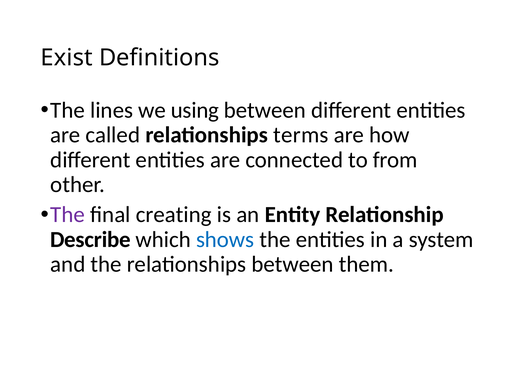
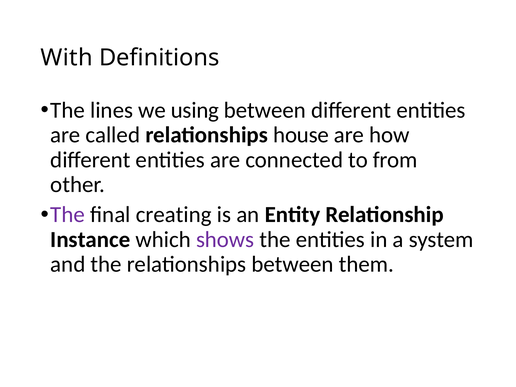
Exist: Exist -> With (67, 58)
terms: terms -> house (301, 135)
Describe: Describe -> Instance (90, 240)
shows colour: blue -> purple (225, 240)
